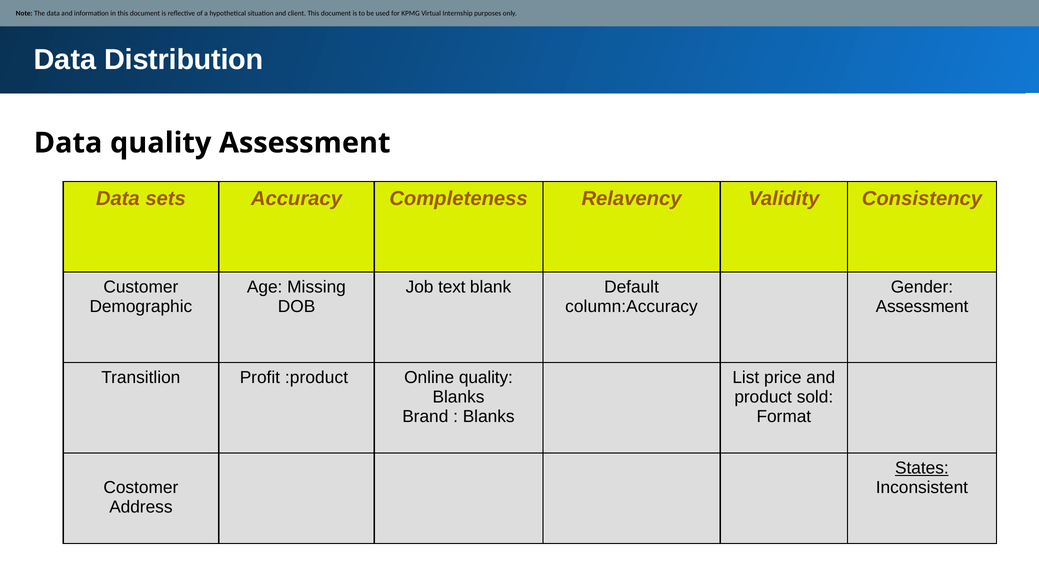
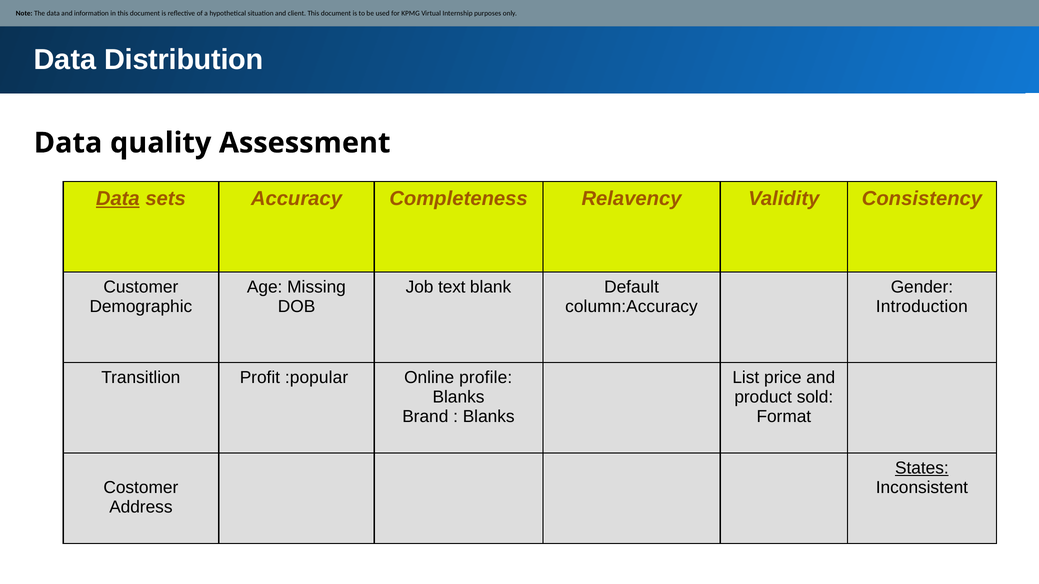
Data underline: none -> present (118, 199)
Assessment: Assessment -> Introduction (922, 307)
:product: :product -> :popular (317, 378)
Online quality: quality -> profile (486, 378)
